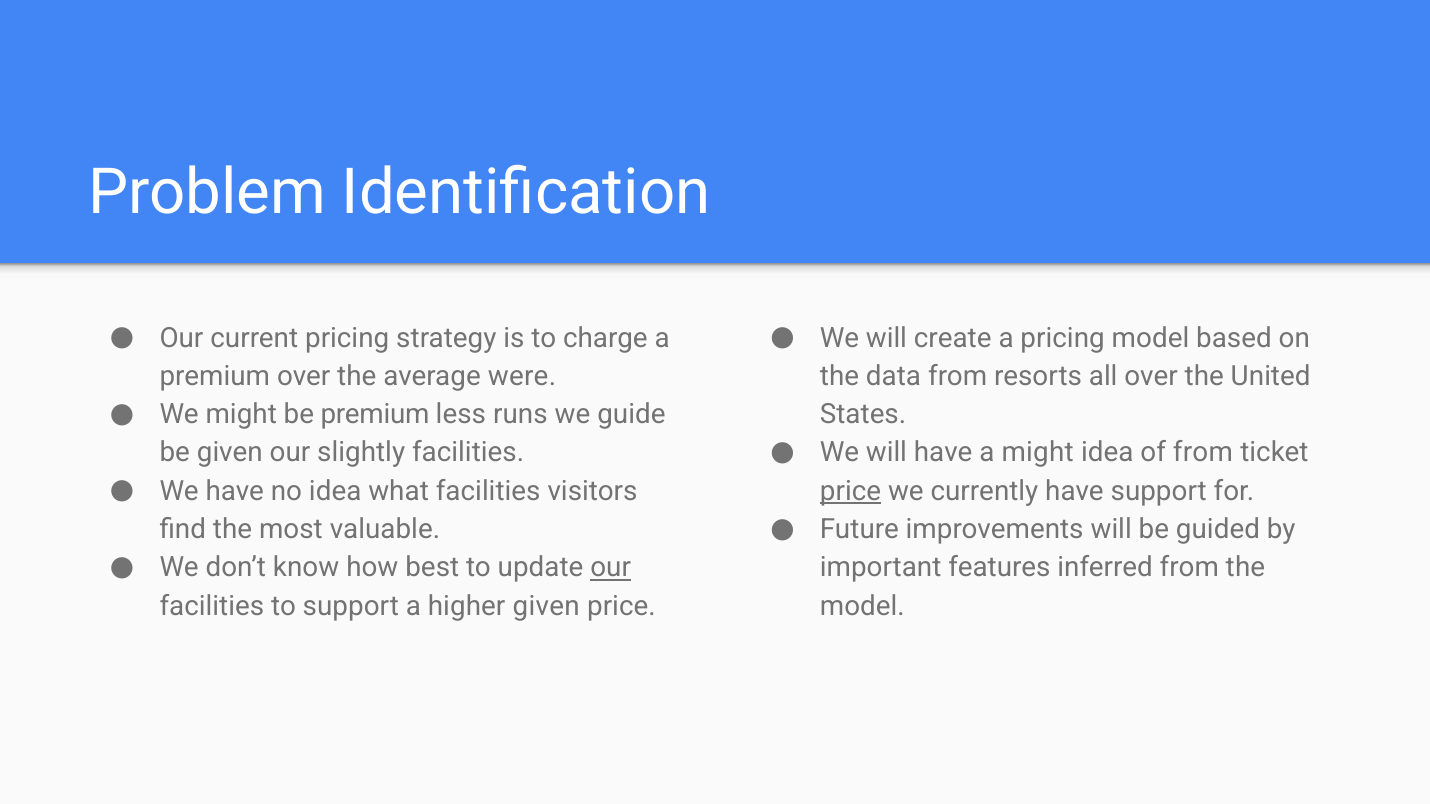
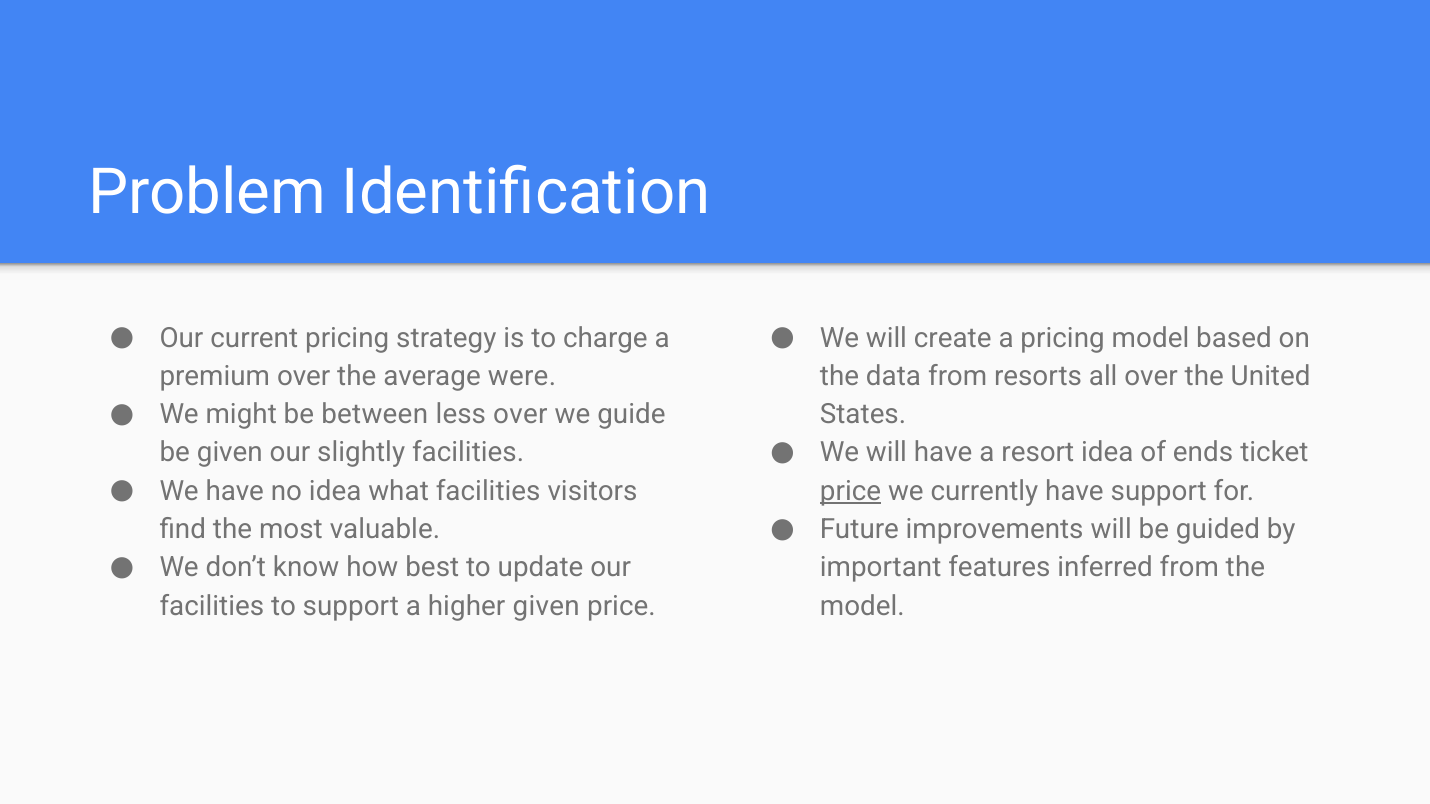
be premium: premium -> between (375, 415)
less runs: runs -> over (520, 415)
a might: might -> resort (1038, 453)
of from: from -> ends (1203, 453)
our underline: present -> none (611, 568)
